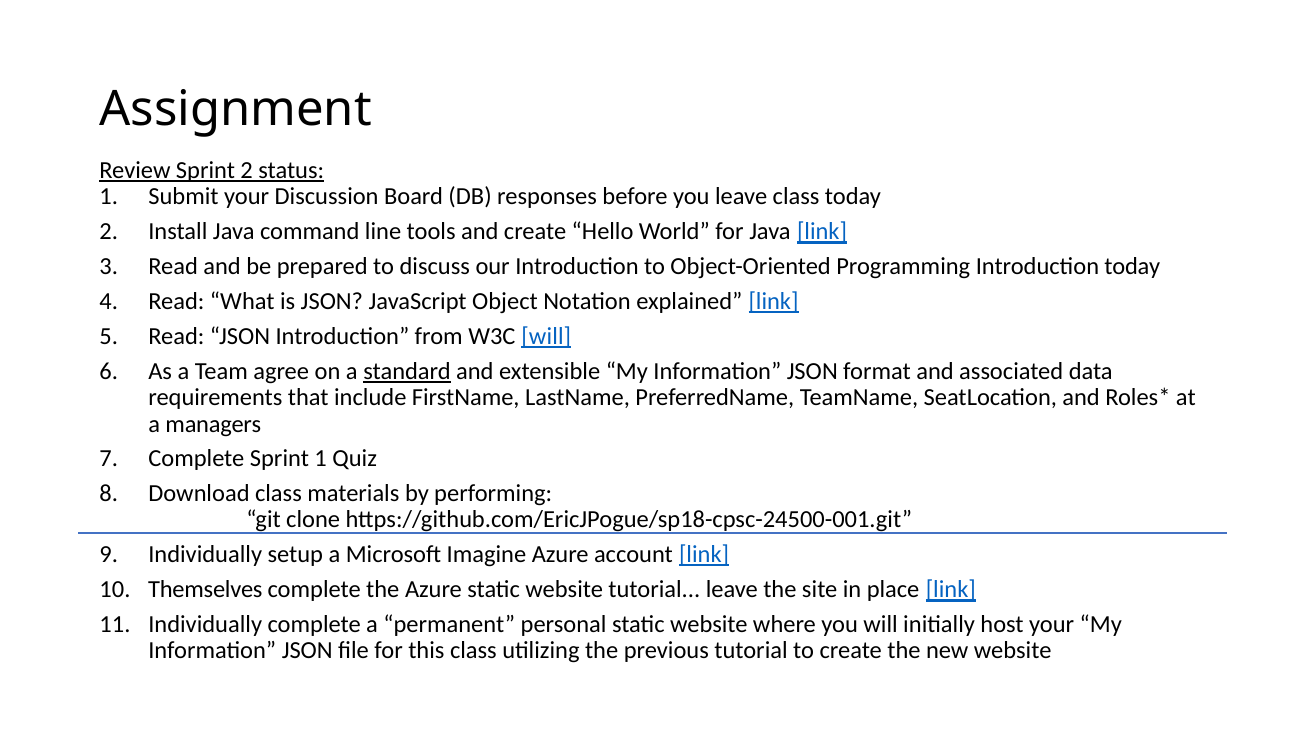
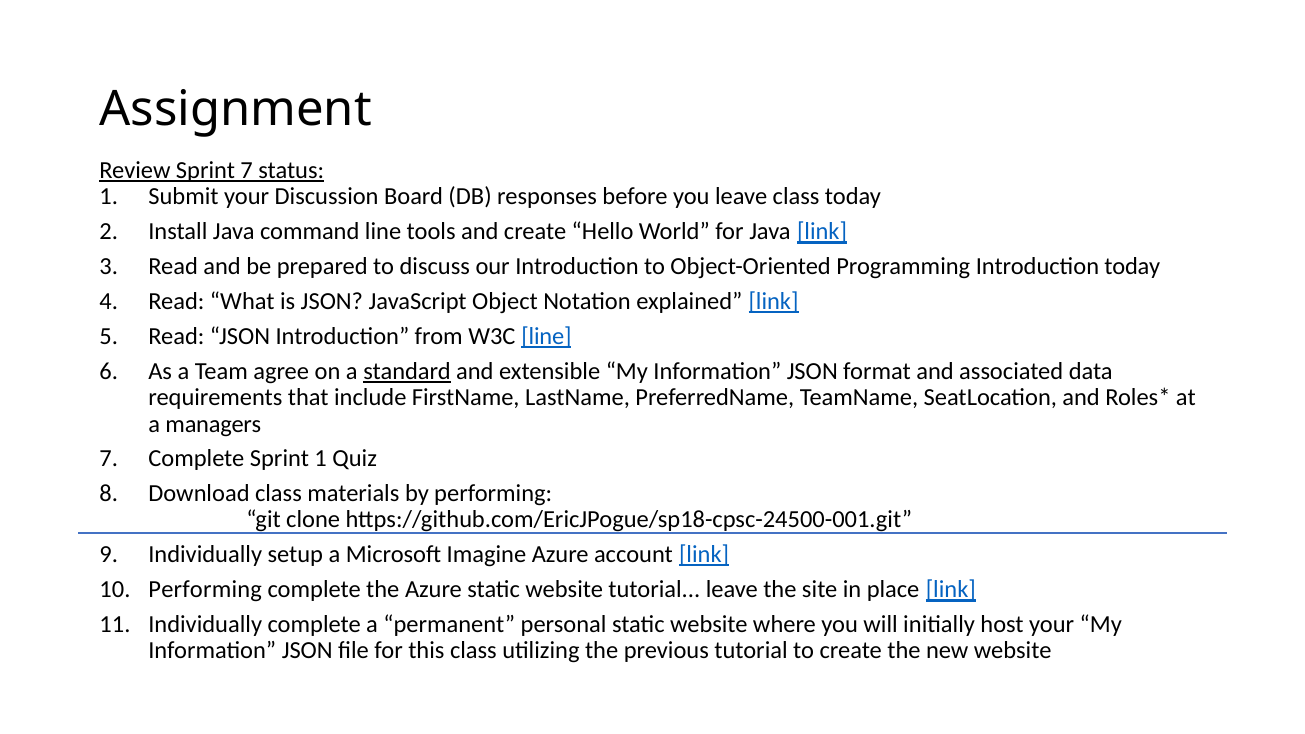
Sprint 2: 2 -> 7 (247, 170)
W3C will: will -> line (546, 336)
Themselves: Themselves -> Performing (205, 590)
